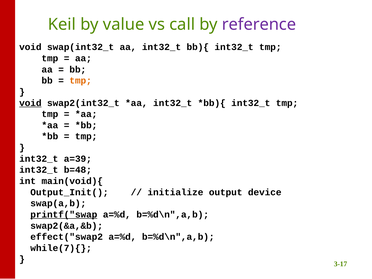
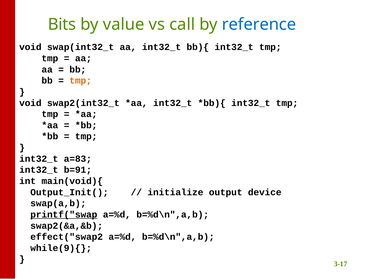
Keil: Keil -> Bits (62, 24)
reference colour: purple -> blue (259, 24)
void underline: present -> none (30, 103)
a=39: a=39 -> a=83 (78, 159)
b=48: b=48 -> b=91 (78, 170)
while(7){: while(7){ -> while(9){ (61, 248)
